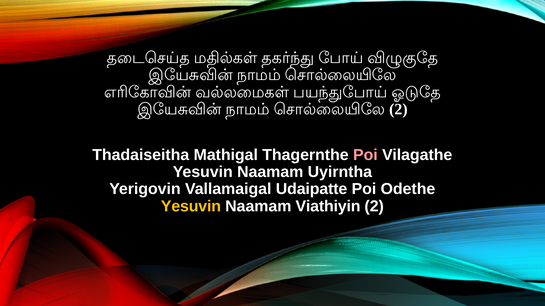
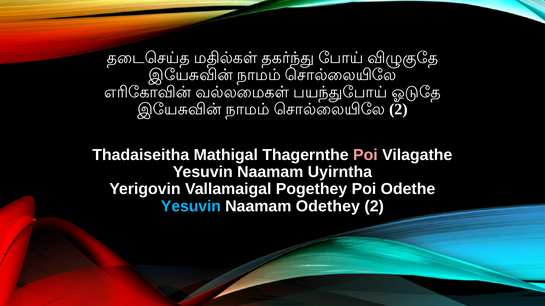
Udaipatte: Udaipatte -> Pogethey (312, 189)
Yesuvin colour: yellow -> light blue (191, 206)
Viathiyin: Viathiyin -> Odethey (328, 206)
